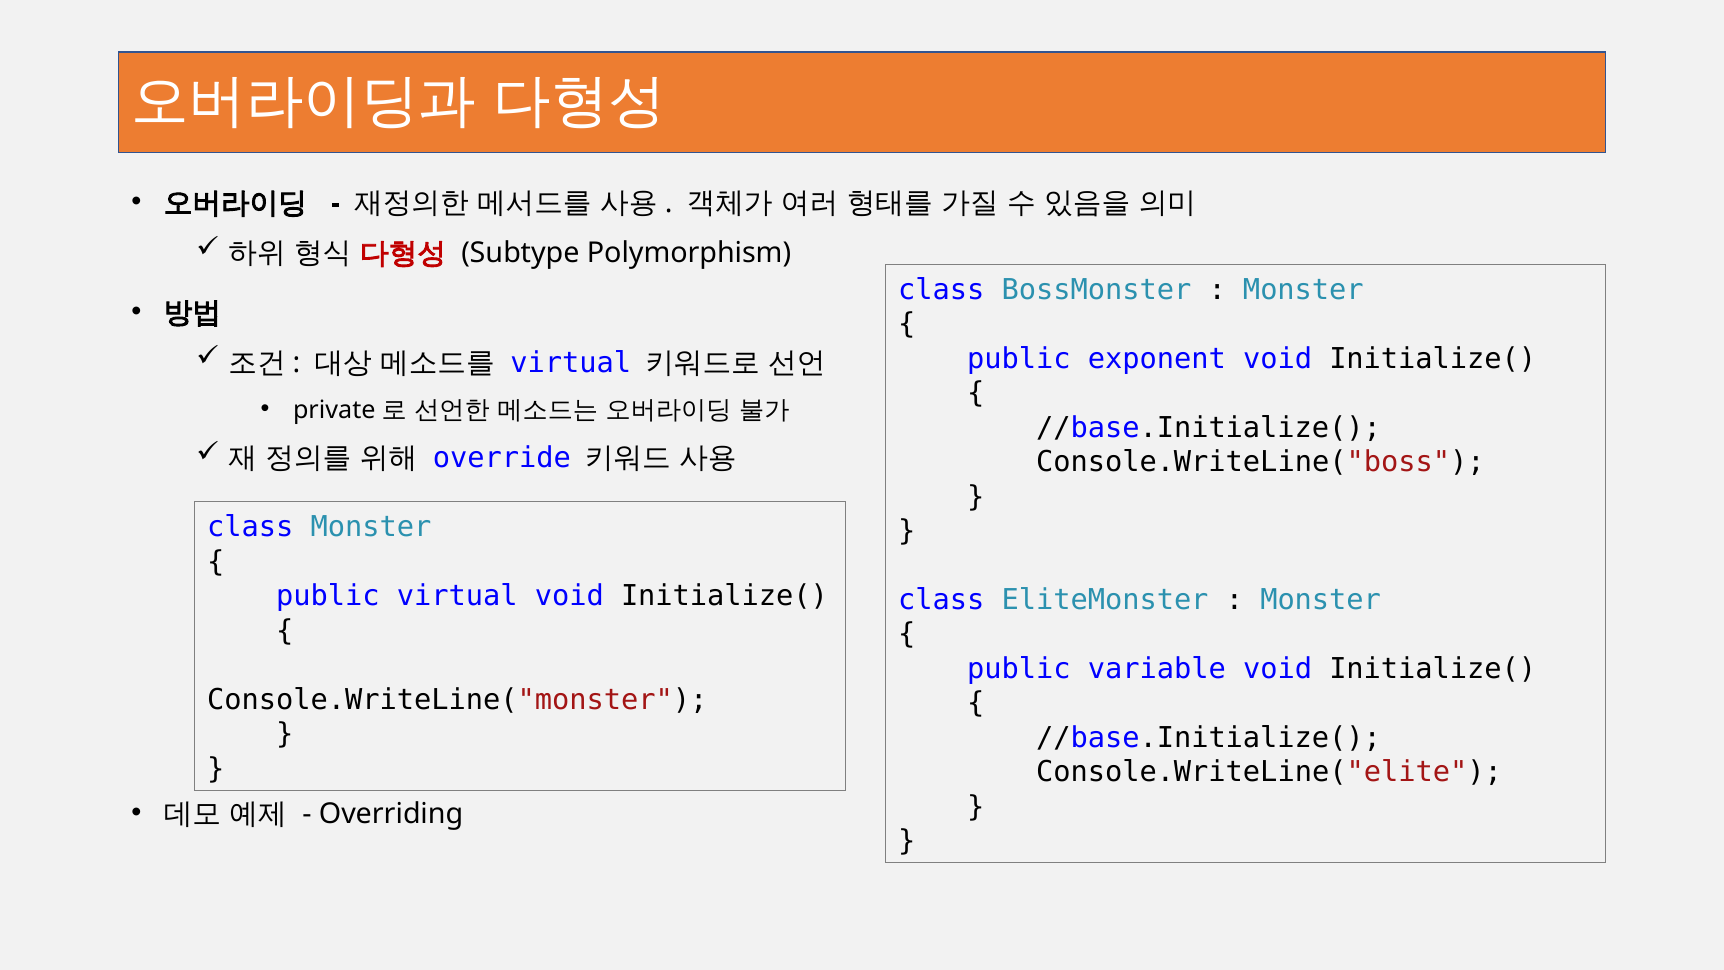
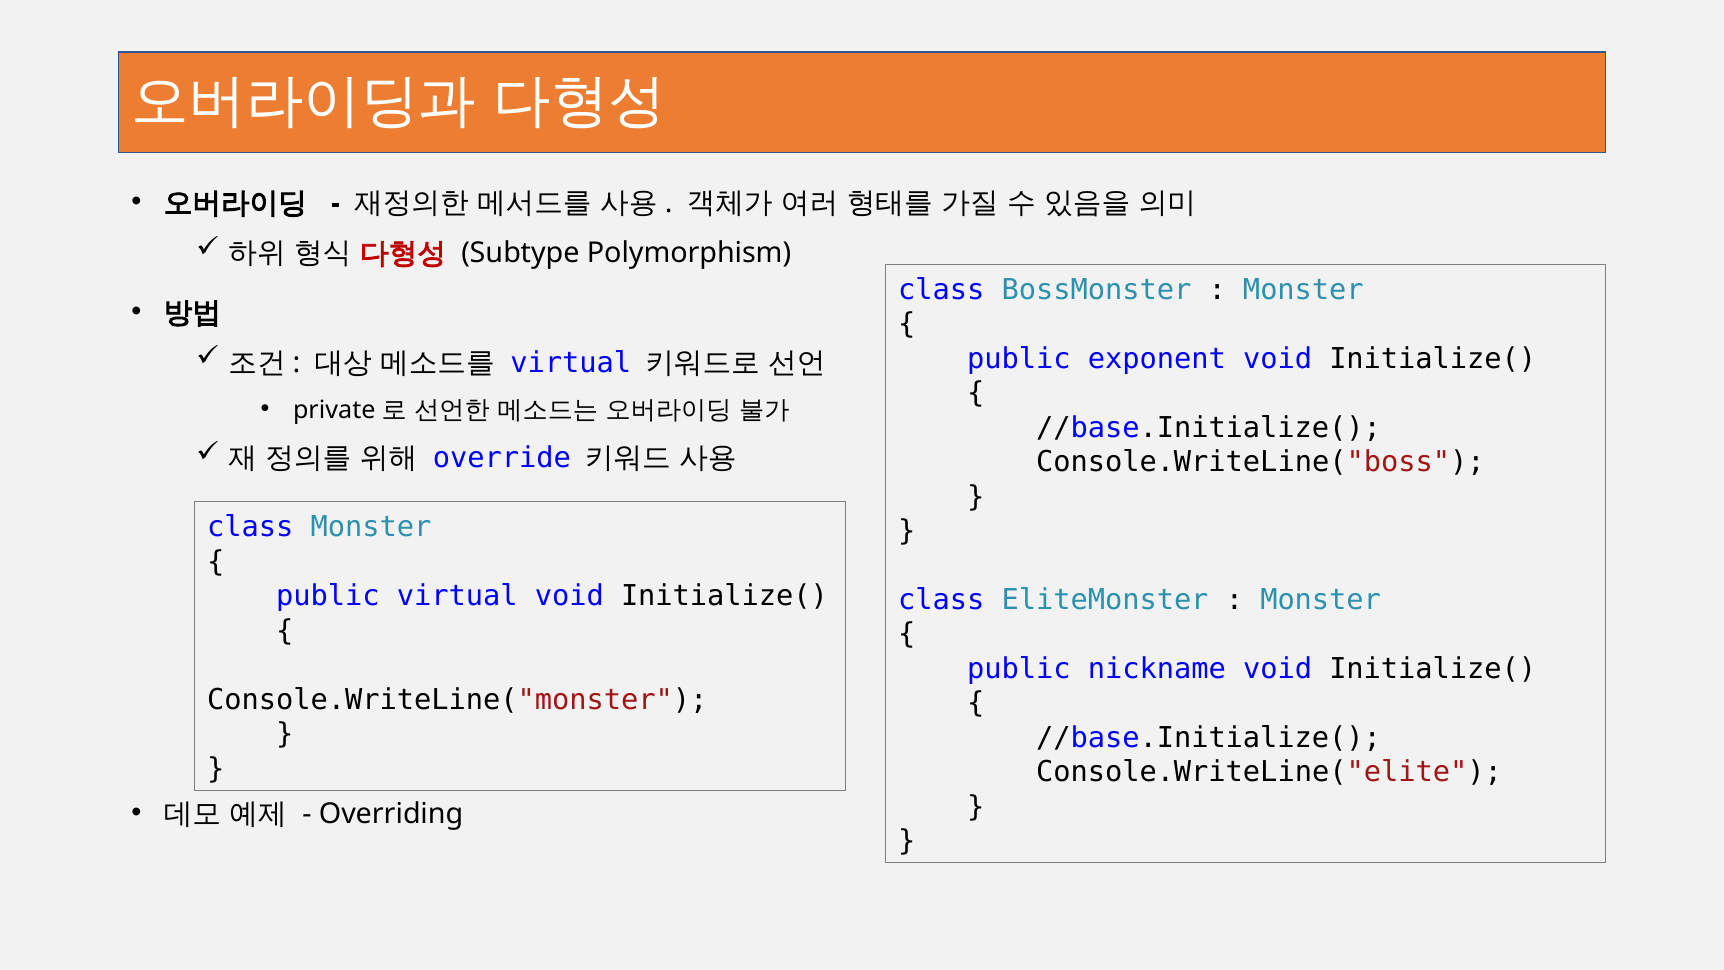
variable: variable -> nickname (1157, 669)
